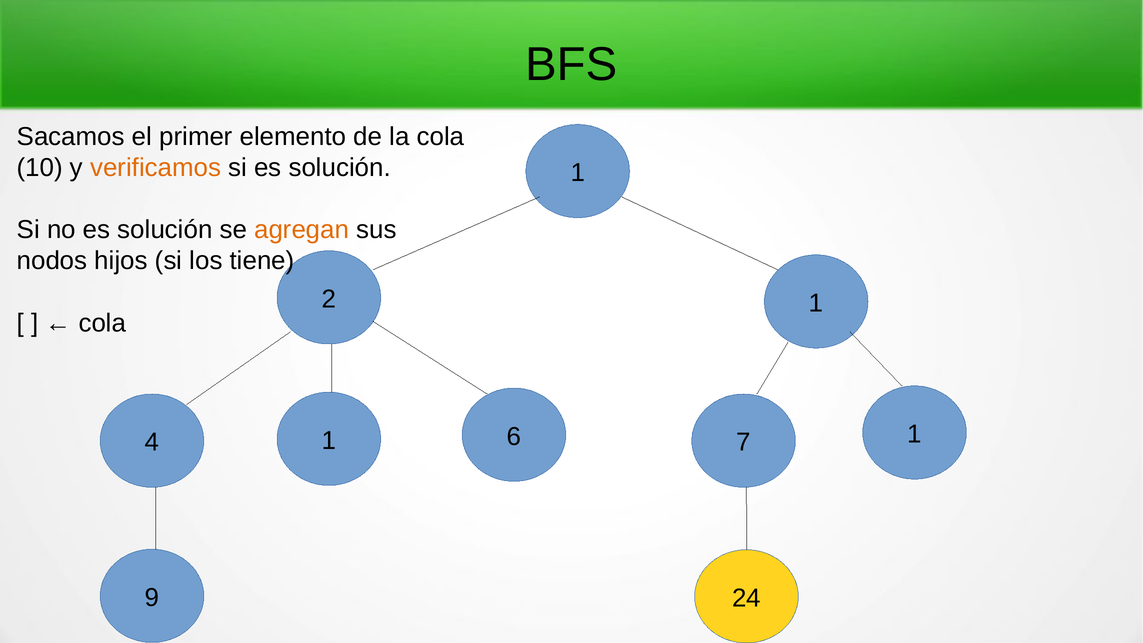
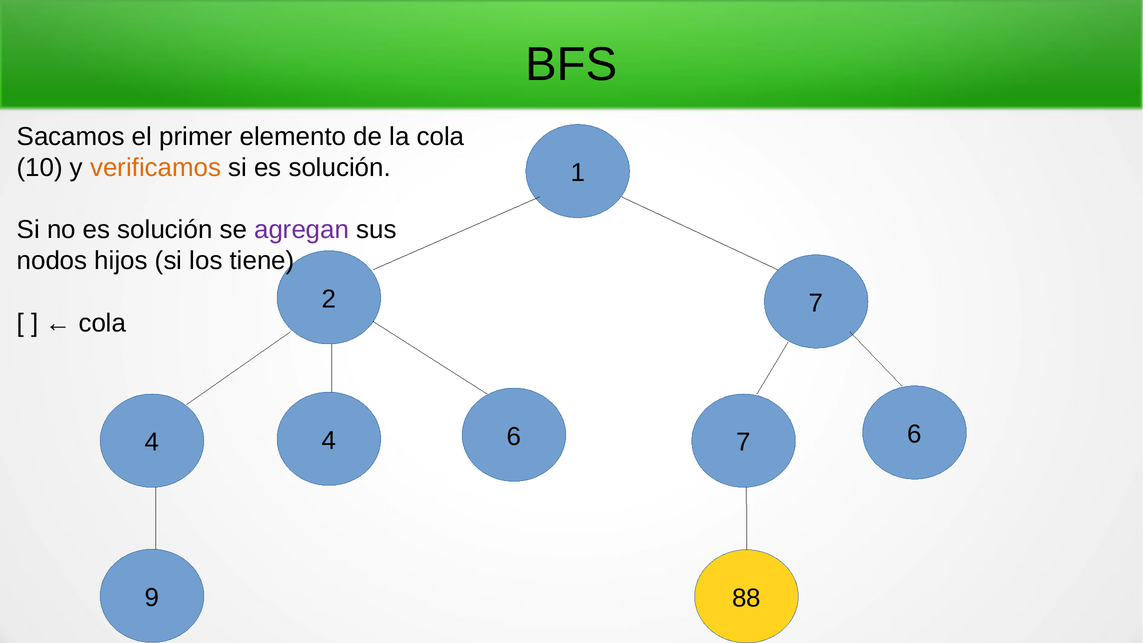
agregan colour: orange -> purple (302, 230)
2 1: 1 -> 7 (816, 303)
4 1: 1 -> 4 (329, 441)
7 1: 1 -> 6 (915, 434)
24: 24 -> 88 (746, 598)
